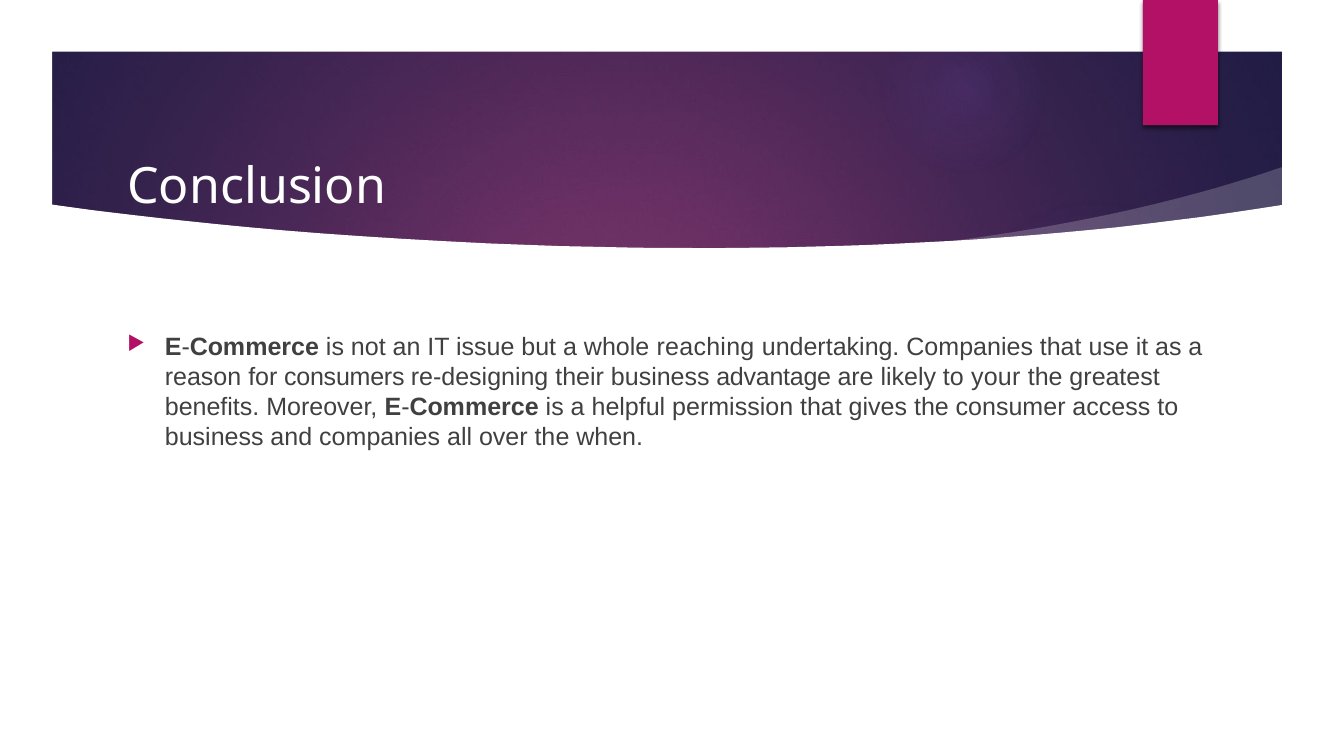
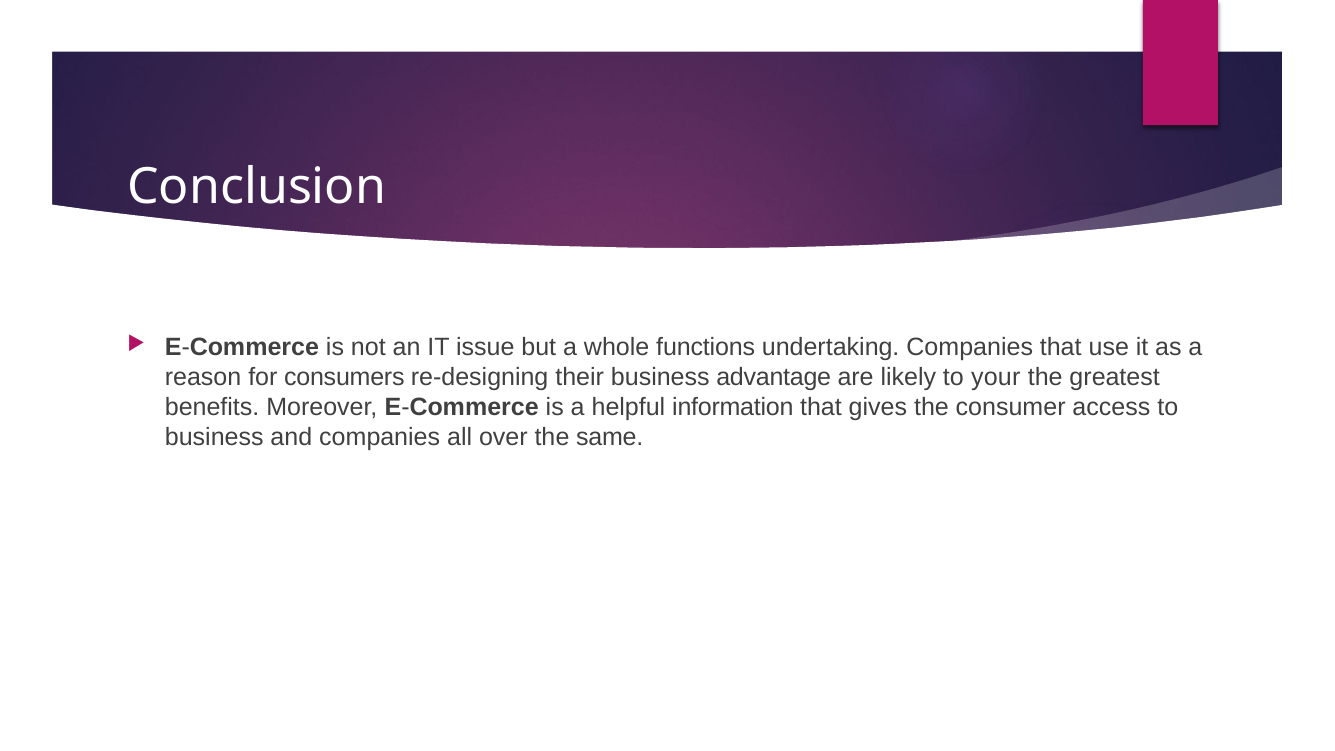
reaching: reaching -> functions (706, 347)
permission: permission -> information (733, 407)
when: when -> same (610, 437)
